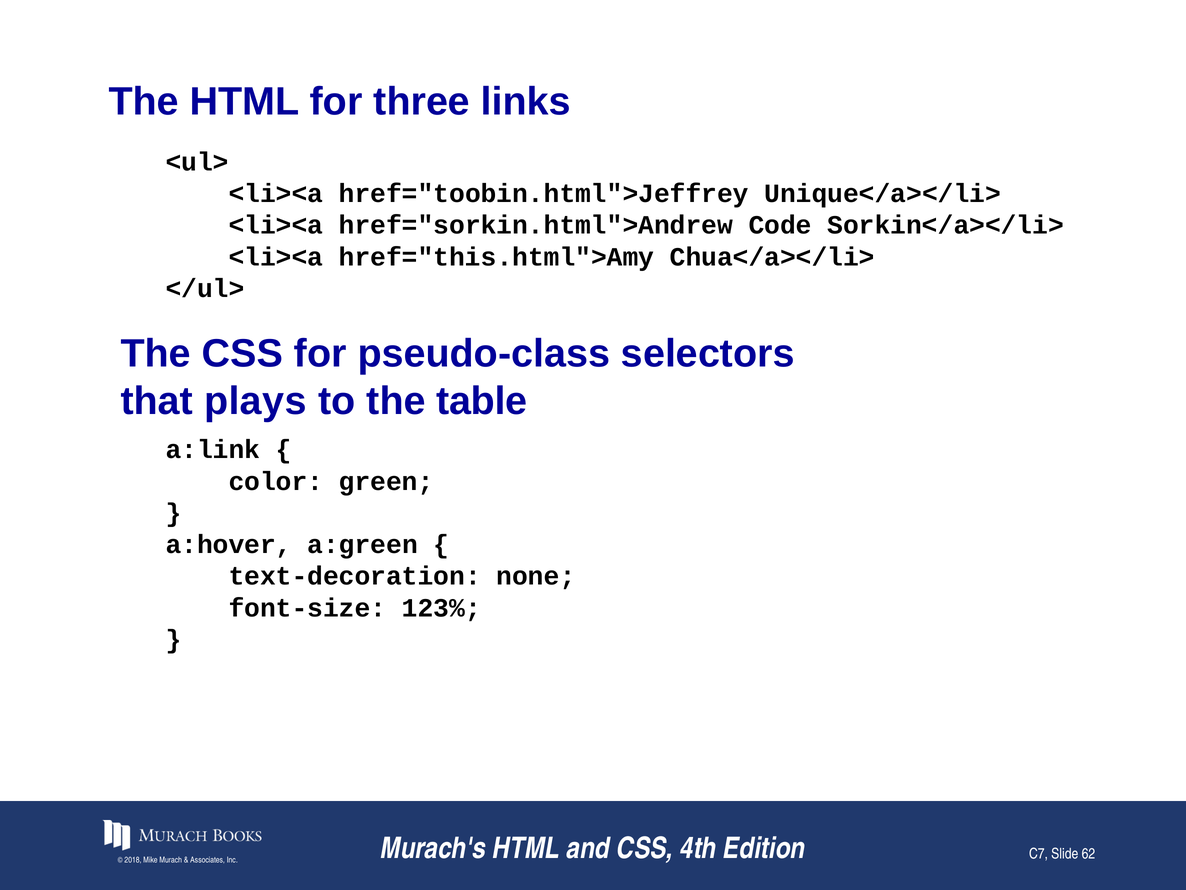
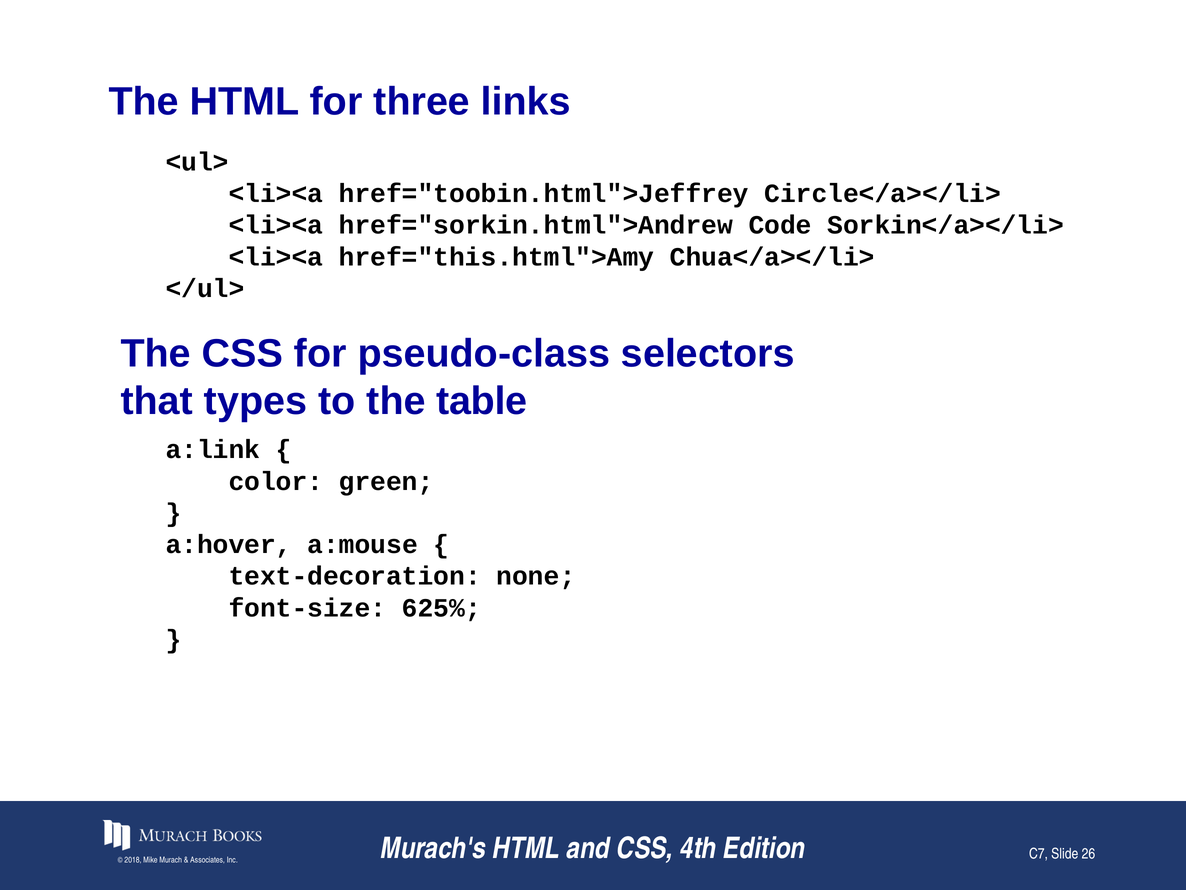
Unique</a></li>: Unique</a></li> -> Circle</a></li> (883, 194)
plays: plays -> types (256, 401)
a:green: a:green -> a:mouse (363, 544)
123%: 123% -> 625% (441, 608)
62: 62 -> 26 (1088, 853)
